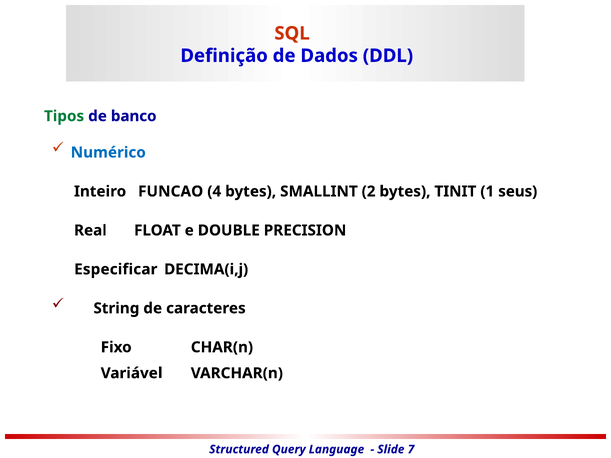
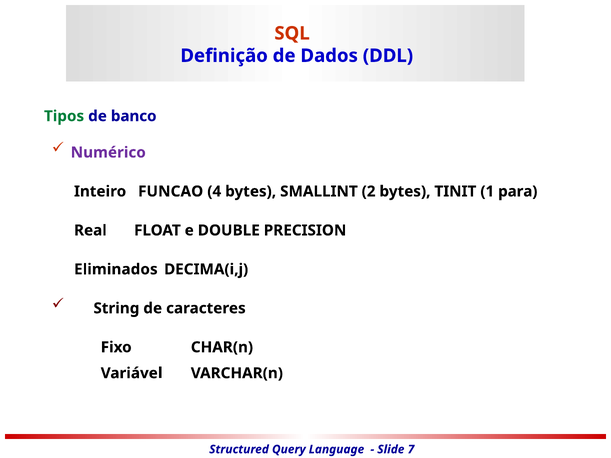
Numérico colour: blue -> purple (108, 153)
seus: seus -> para (518, 192)
Especificar: Especificar -> Eliminados (116, 269)
